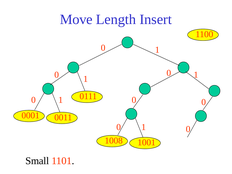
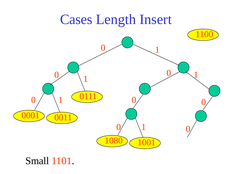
Move: Move -> Cases (76, 19)
1008: 1008 -> 1080 (114, 141)
